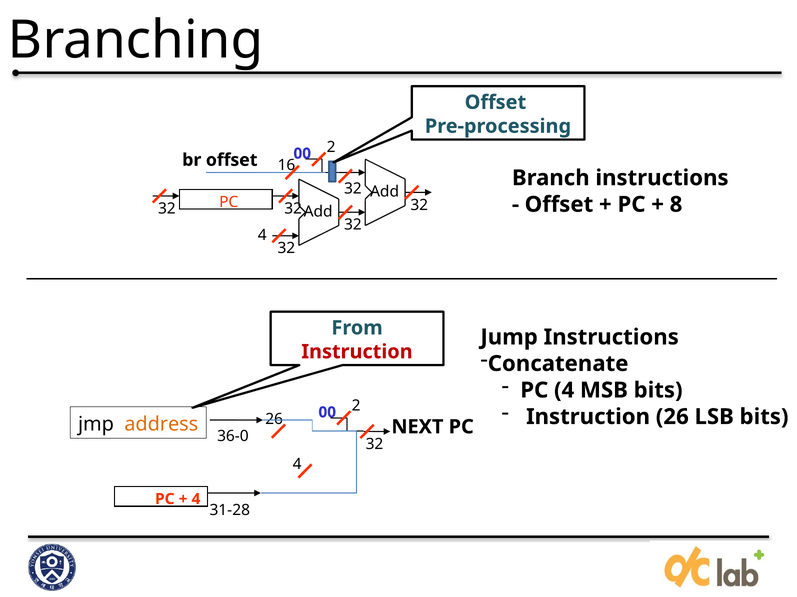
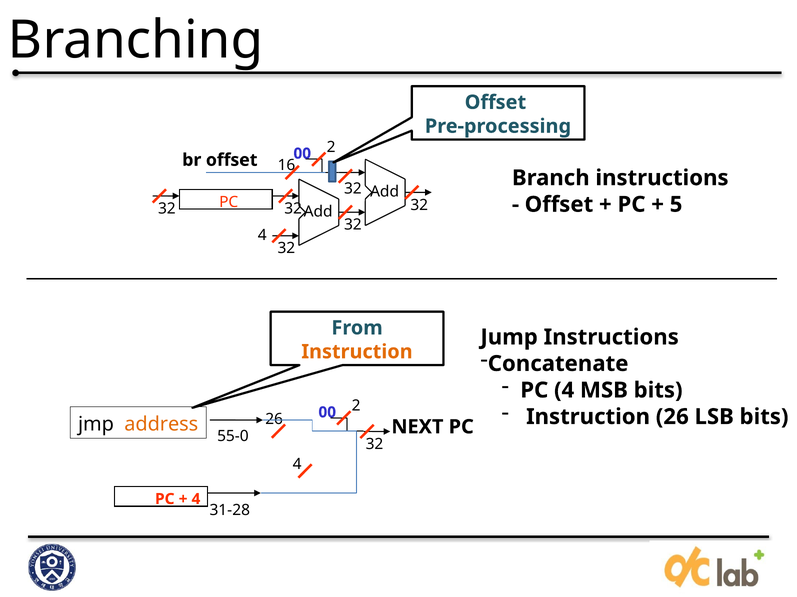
8: 8 -> 5 (676, 205)
Instruction colour: red -> orange (357, 352)
36-0: 36-0 -> 55-0 (233, 437)
